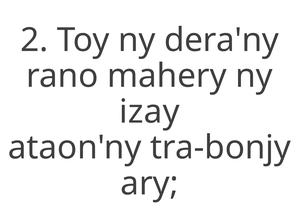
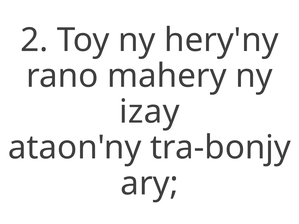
dera'ny: dera'ny -> hery'ny (221, 40)
